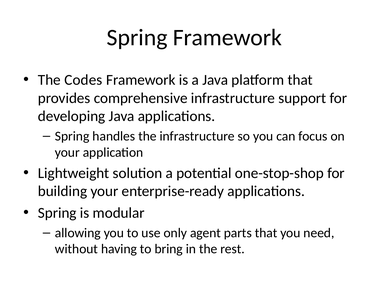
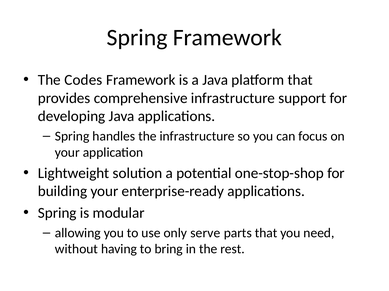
agent: agent -> serve (205, 233)
